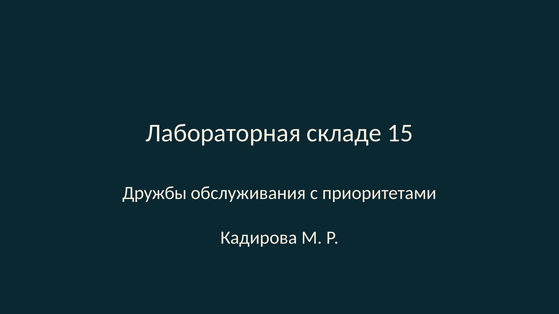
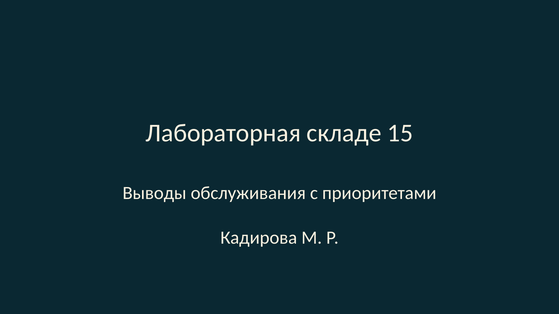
Дружбы: Дружбы -> Выводы (155, 193)
